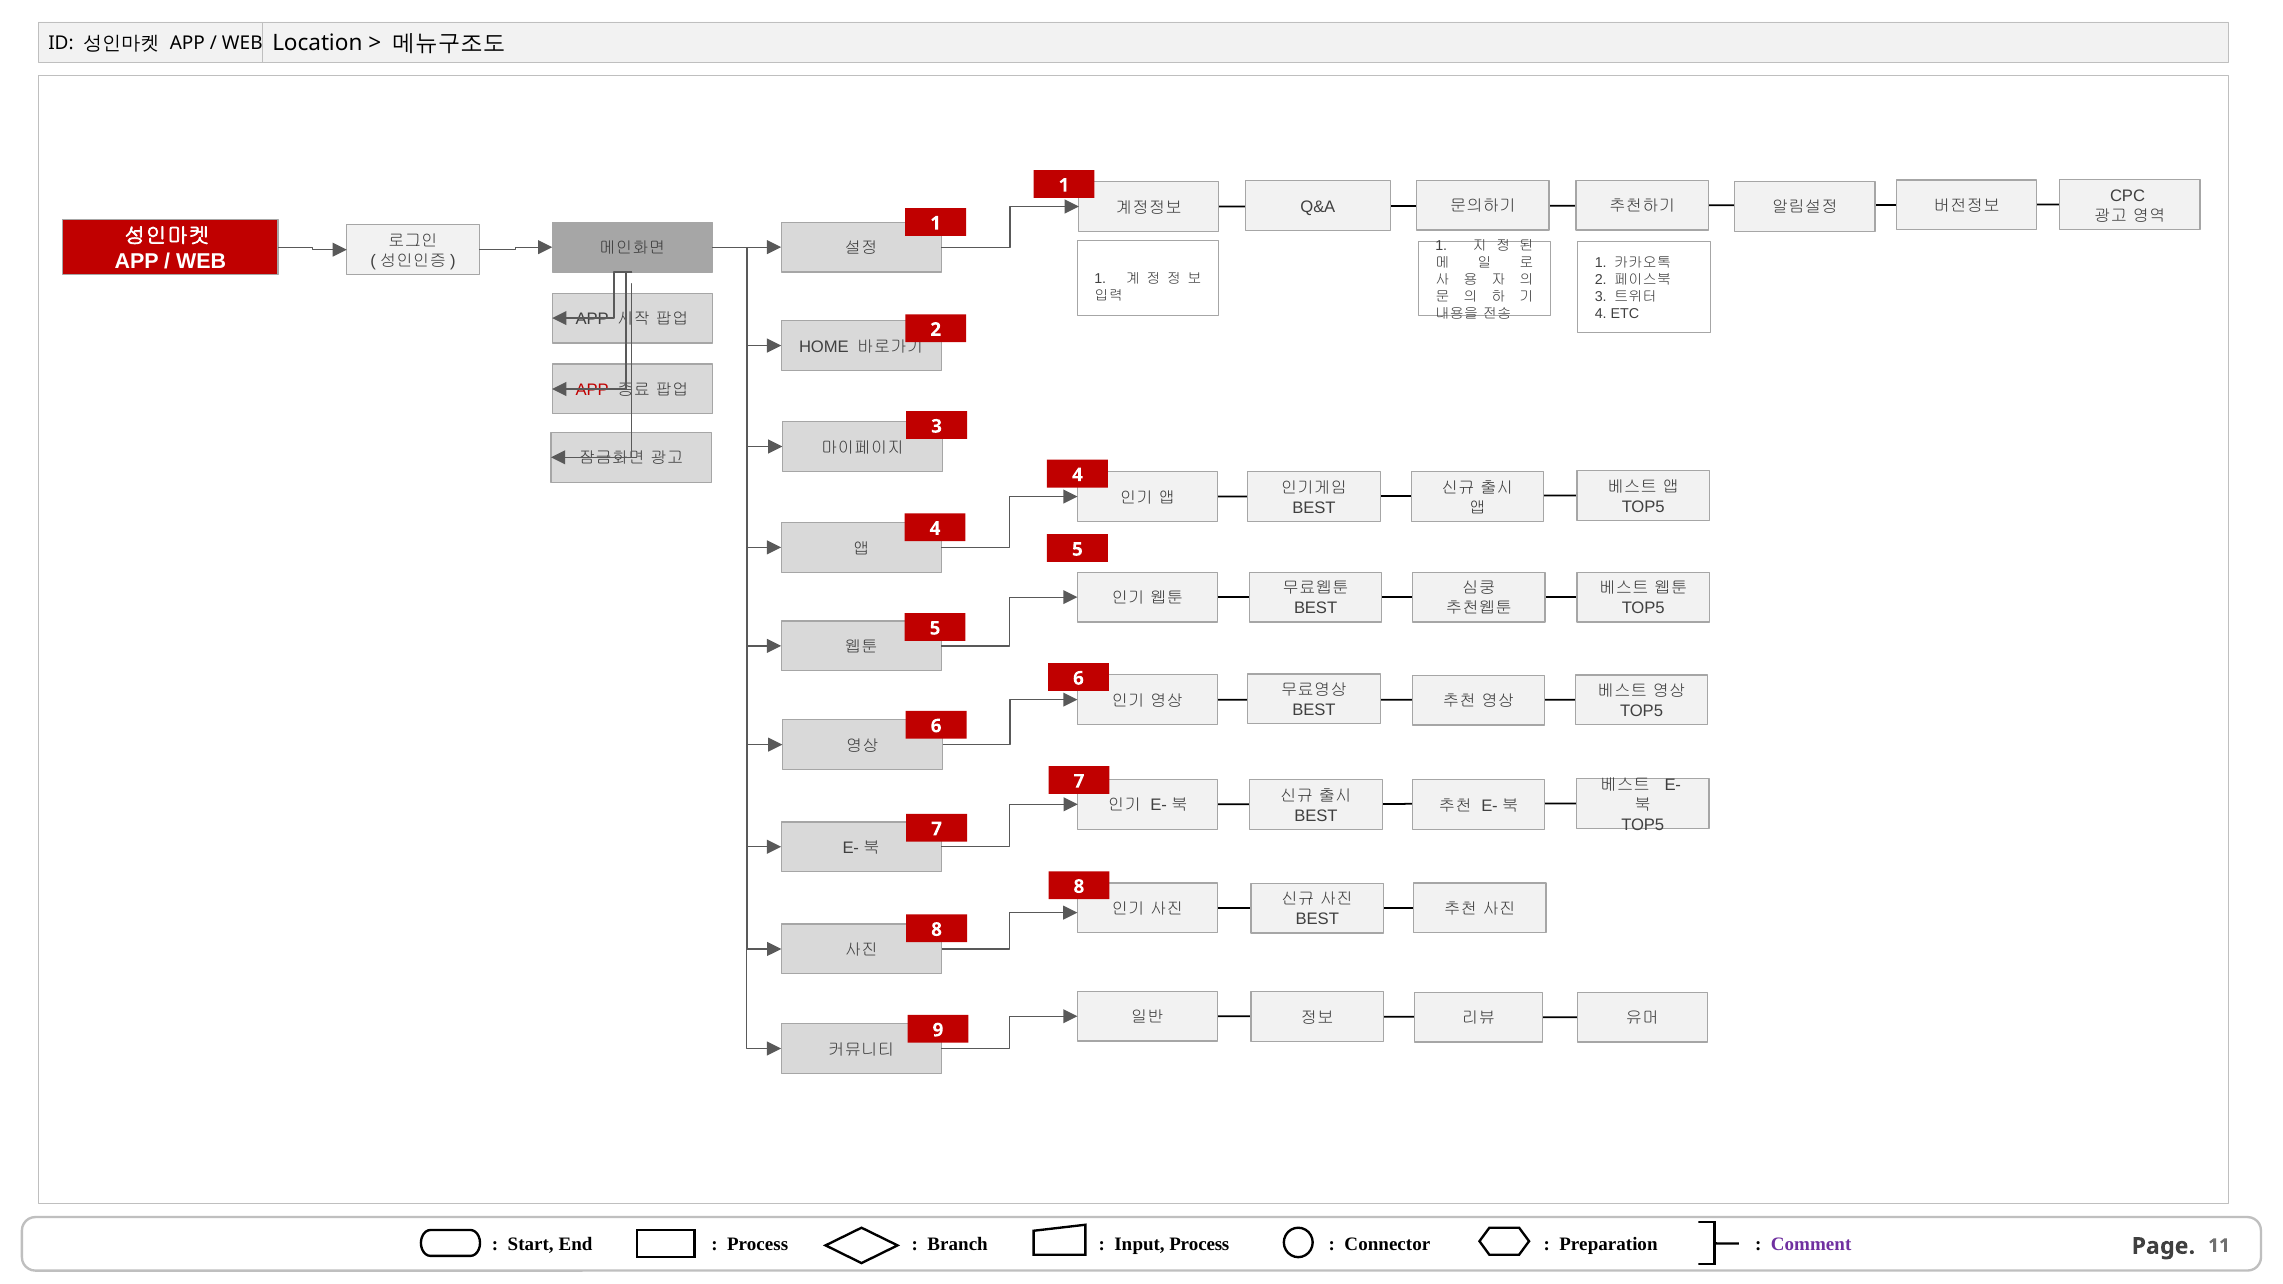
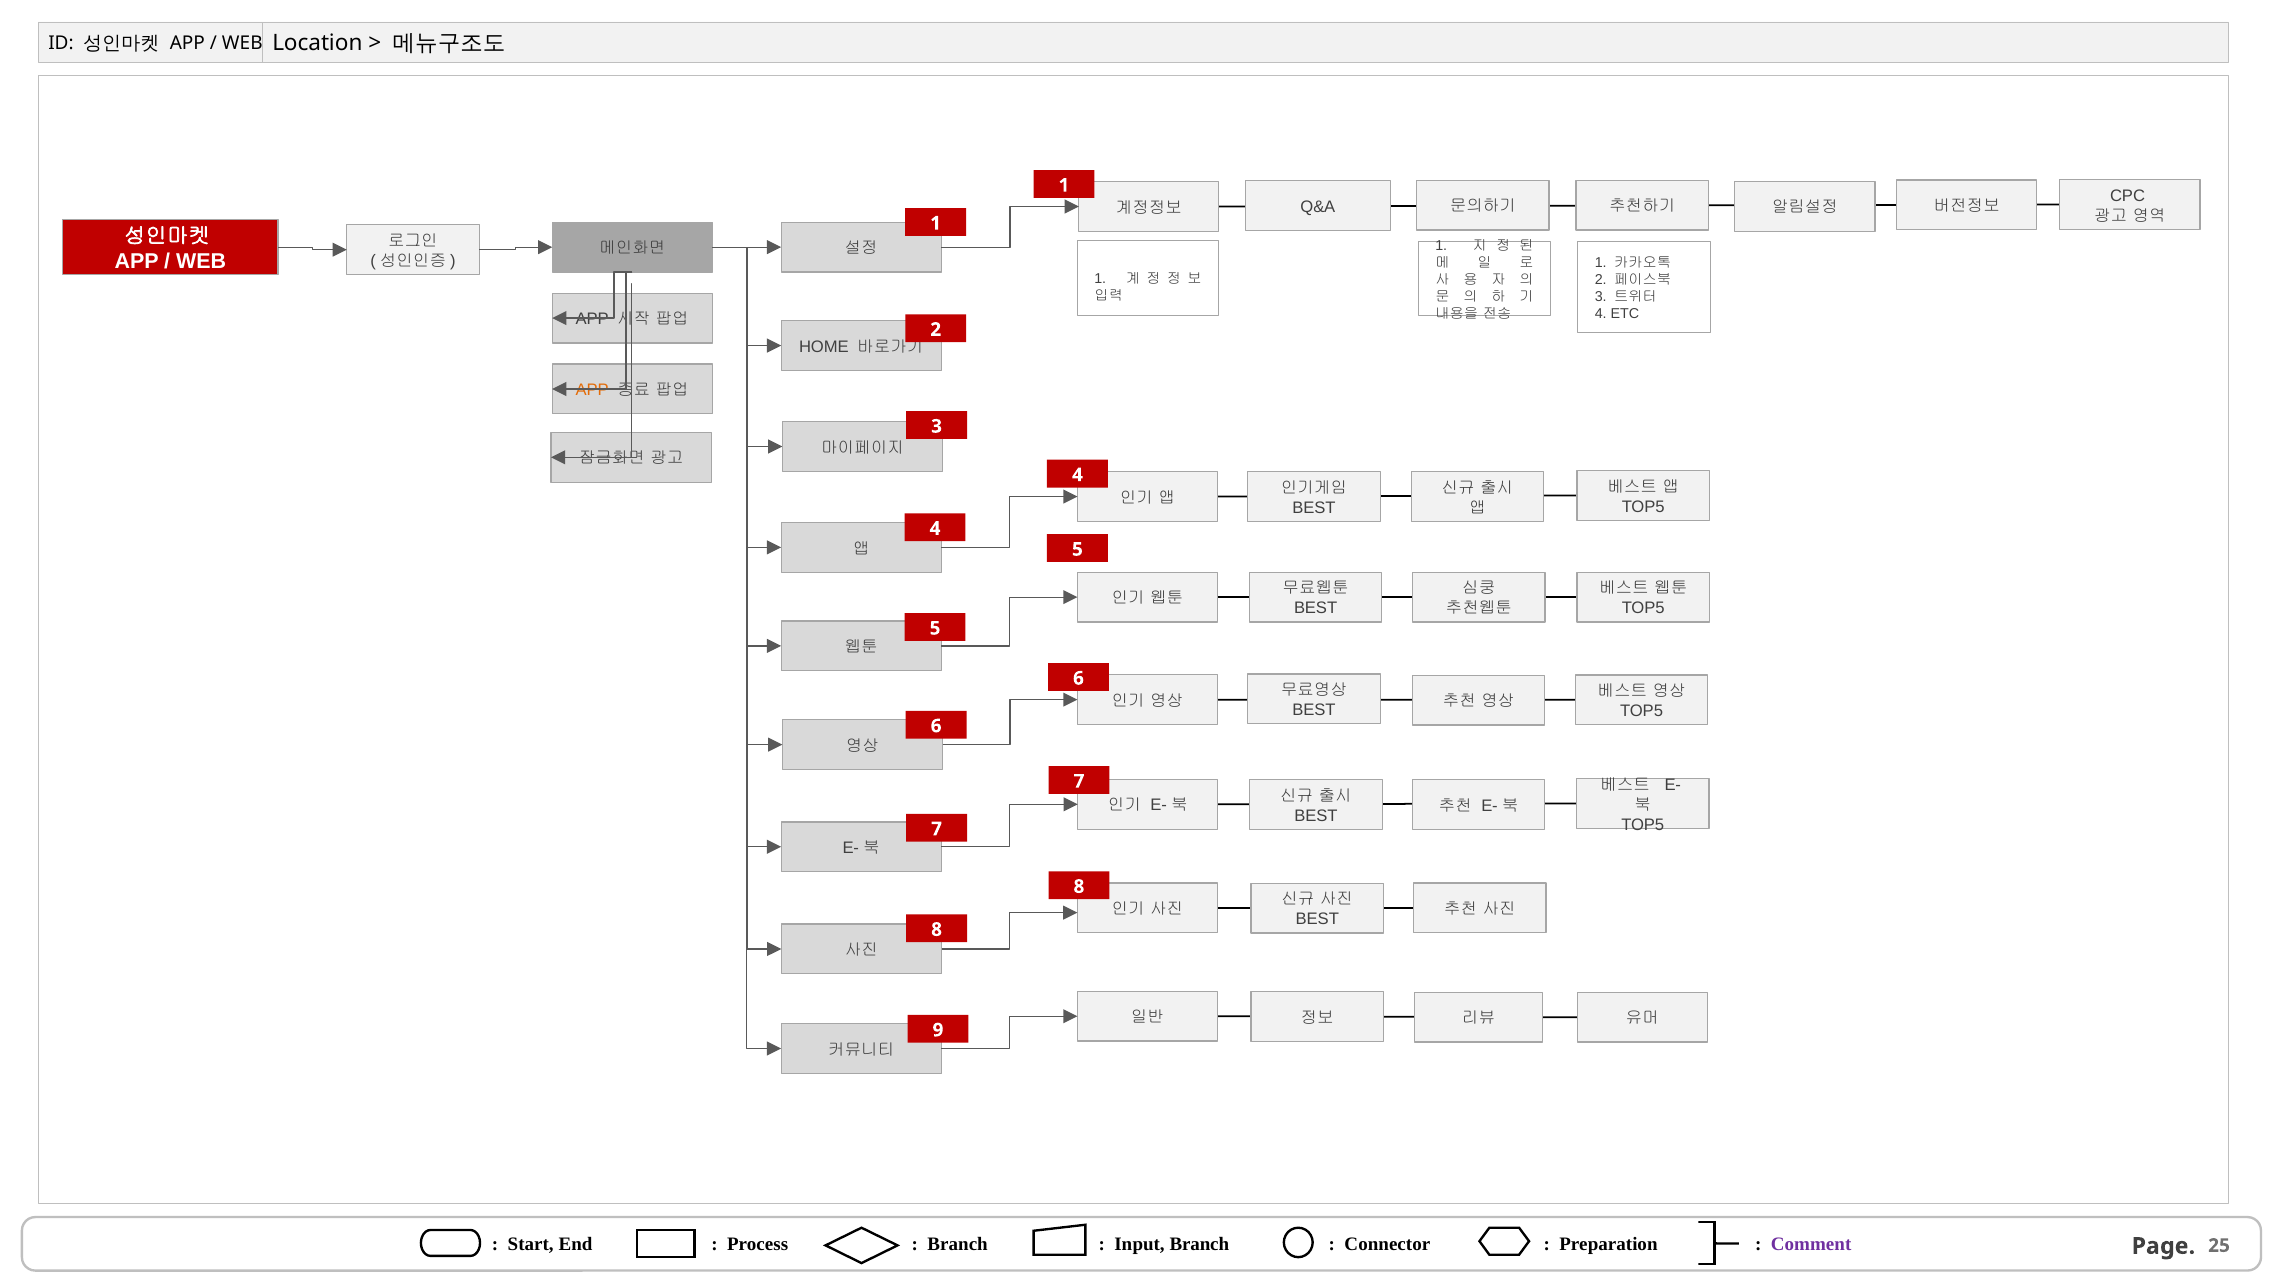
APP colour: red -> orange (592, 390)
Input Process: Process -> Branch (1199, 1244)
11: 11 -> 25 (2219, 1246)
